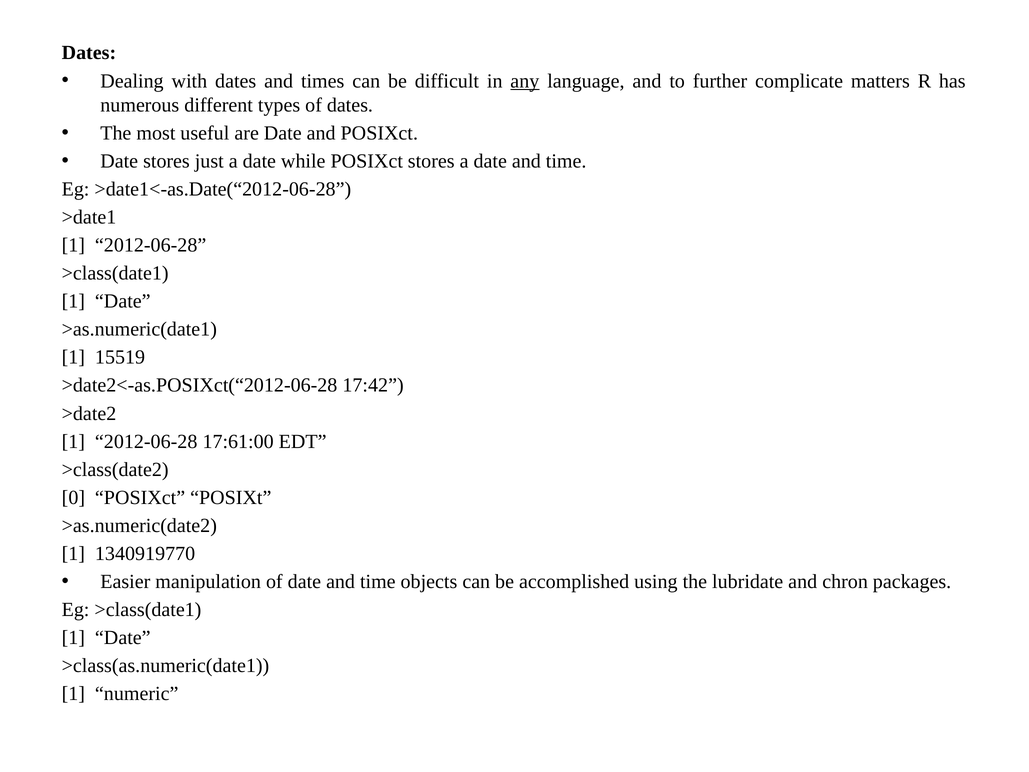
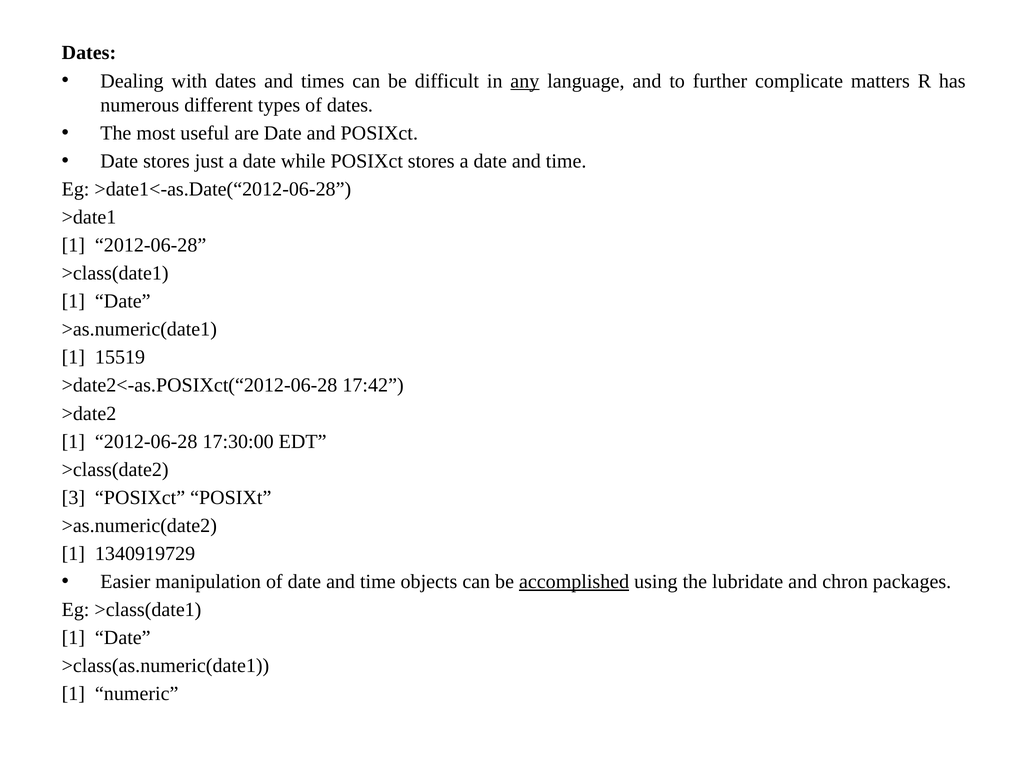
17:61:00: 17:61:00 -> 17:30:00 (238, 441)
0: 0 -> 3 (73, 497)
1340919770: 1340919770 -> 1340919729 (145, 553)
accomplished underline: none -> present (574, 582)
